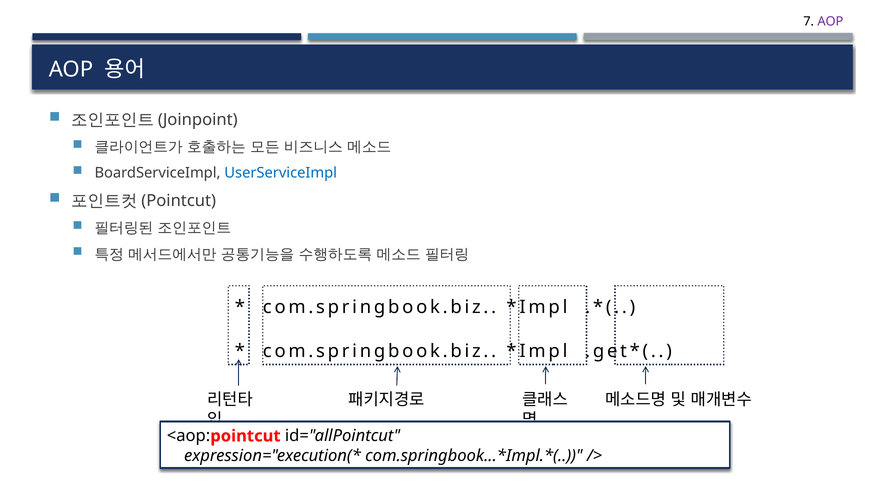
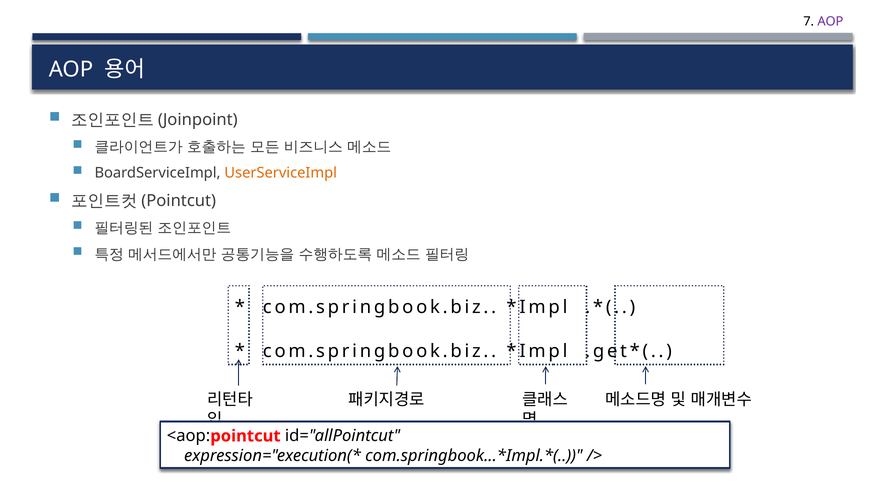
UserServiceImpl colour: blue -> orange (281, 173)
